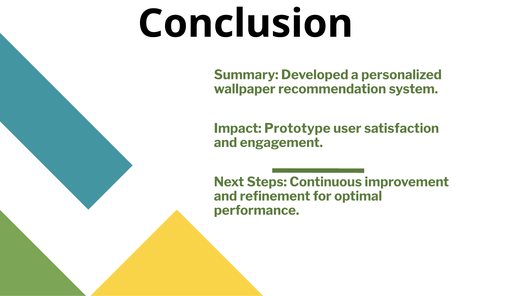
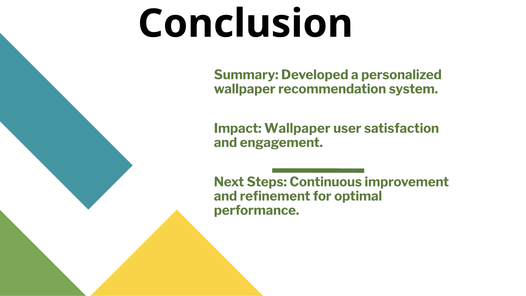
Impact Prototype: Prototype -> Wallpaper (297, 128)
